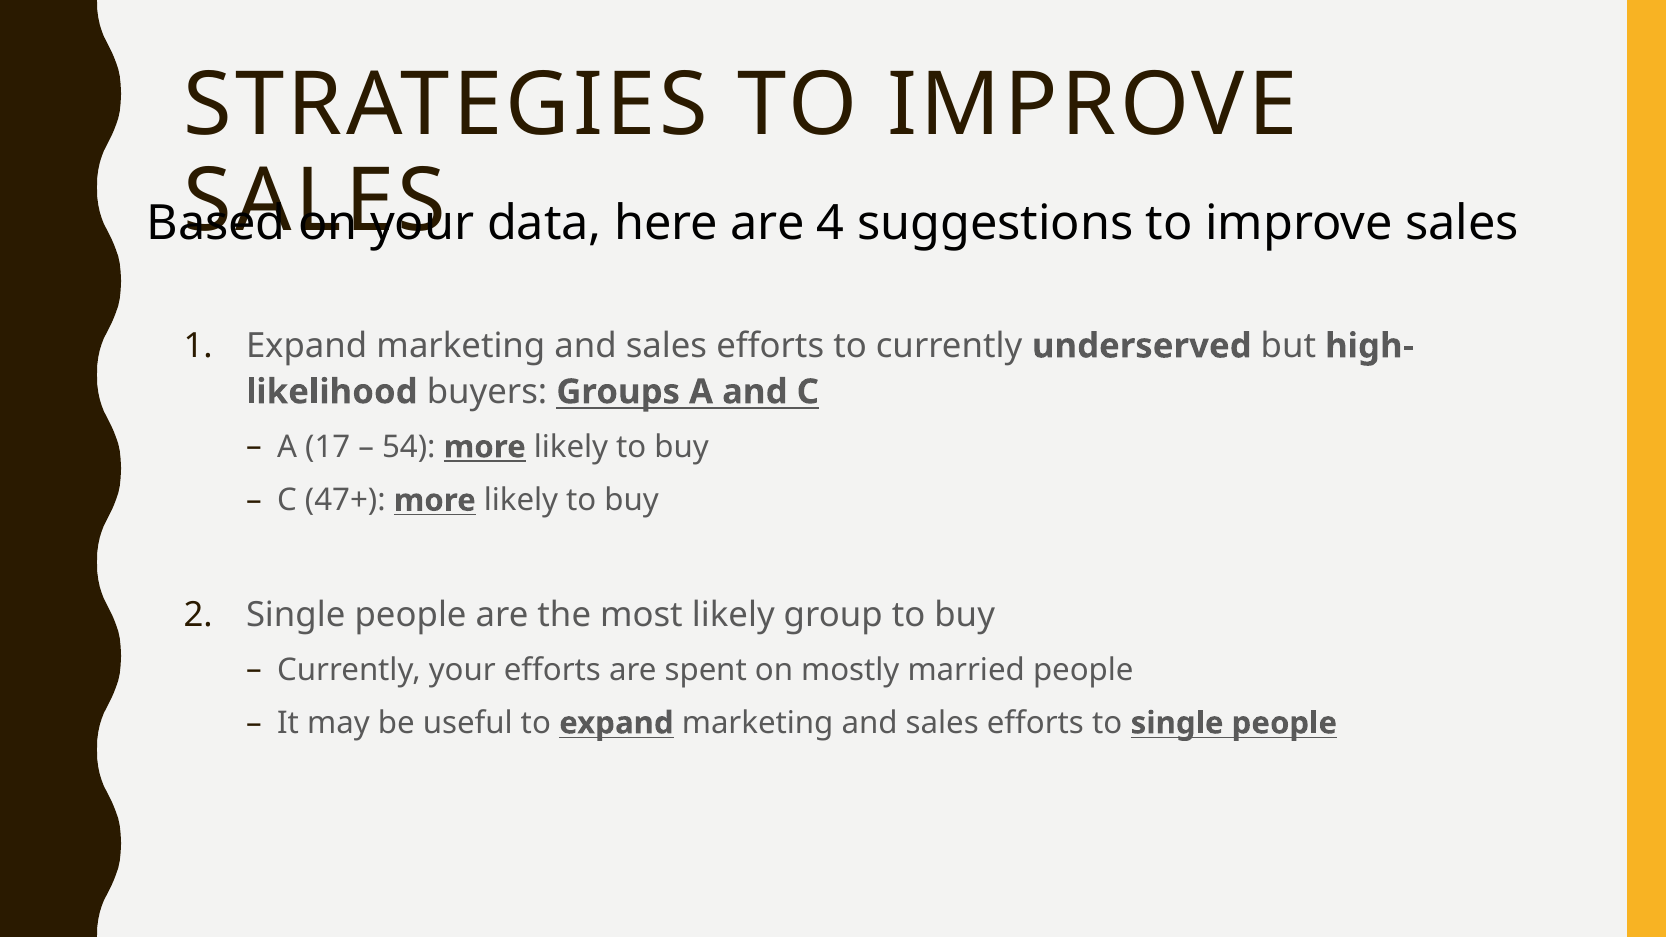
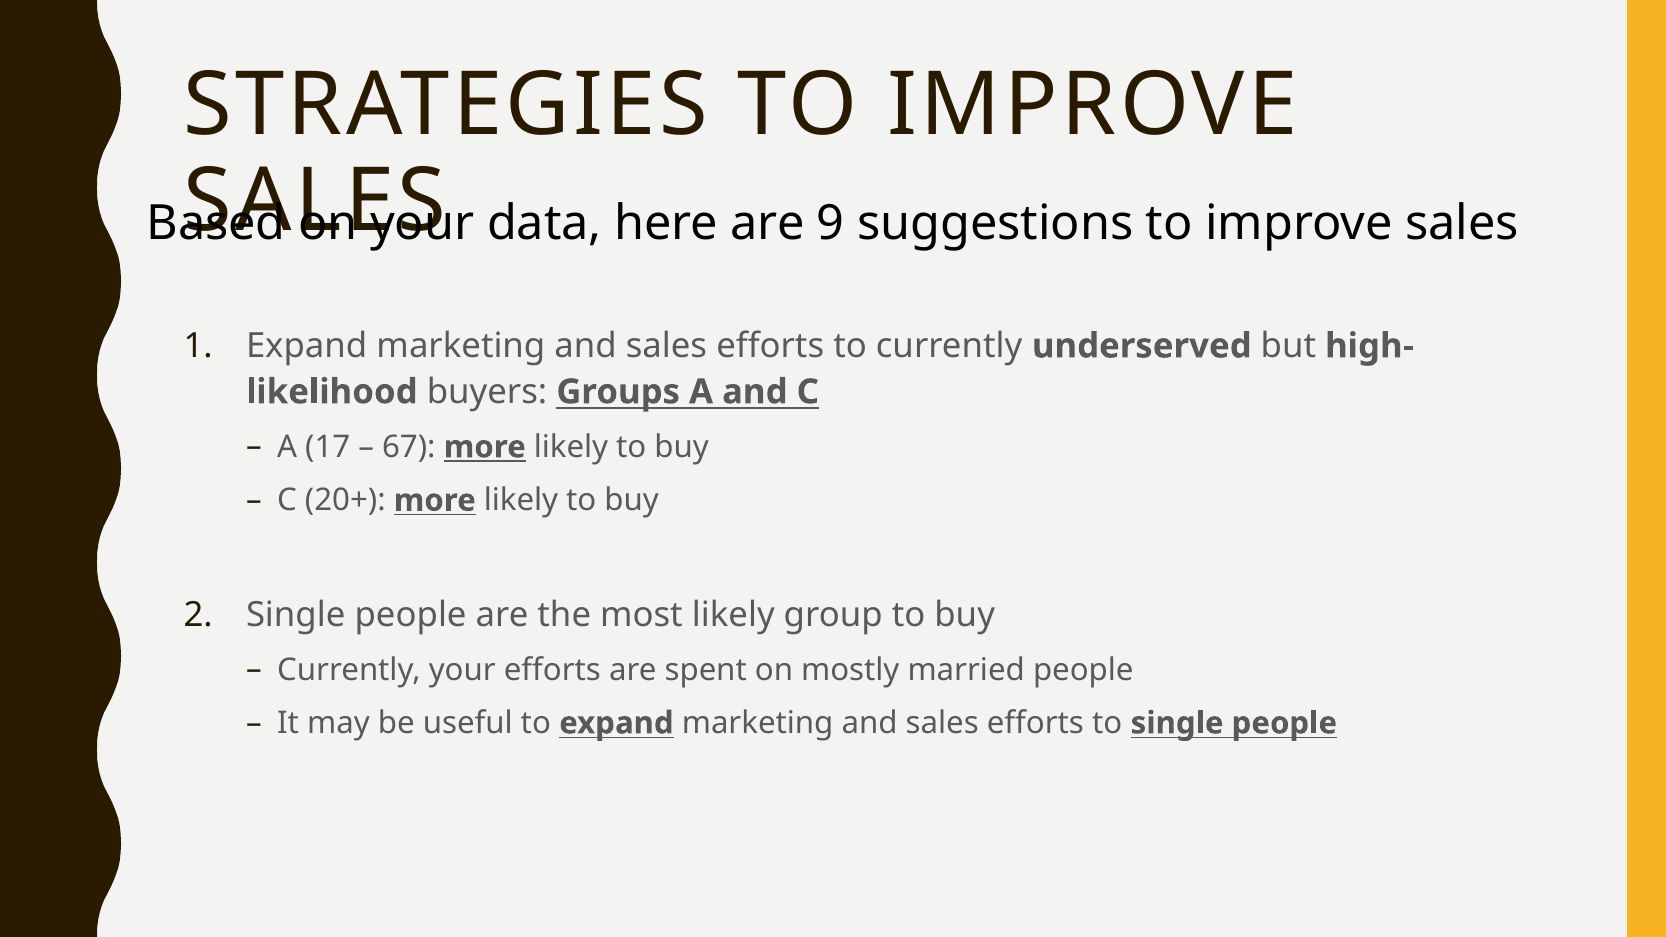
4: 4 -> 9 (831, 223)
54: 54 -> 67 (409, 447)
47+: 47+ -> 20+ (345, 501)
